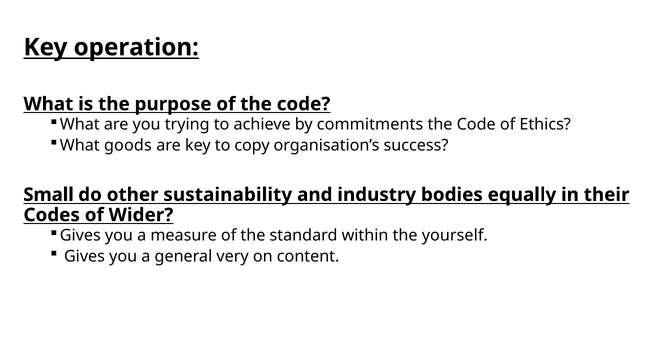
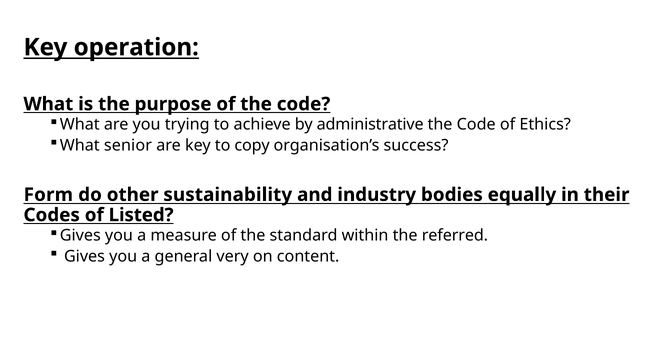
commitments: commitments -> administrative (370, 125)
goods: goods -> senior (128, 146)
Small: Small -> Form (48, 195)
Wider: Wider -> Listed (141, 215)
yourself: yourself -> referred (455, 236)
